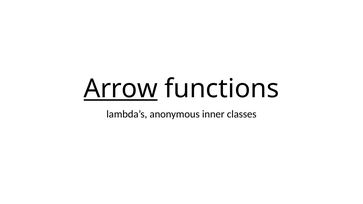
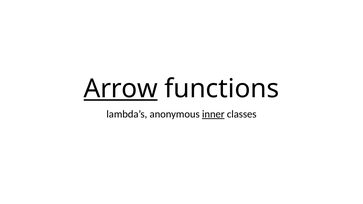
inner underline: none -> present (213, 114)
